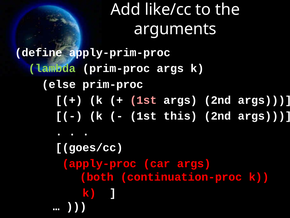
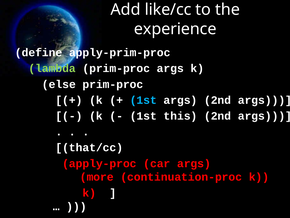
arguments: arguments -> experience (175, 29)
1st colour: pink -> light blue (143, 100)
goes/cc: goes/cc -> that/cc (89, 147)
both: both -> more (97, 177)
